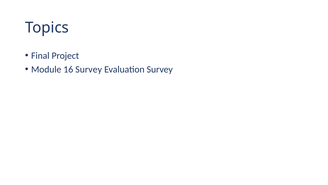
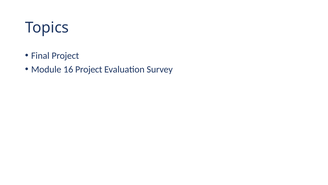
16 Survey: Survey -> Project (89, 69)
